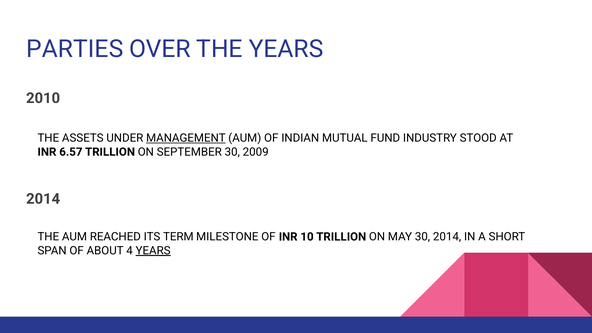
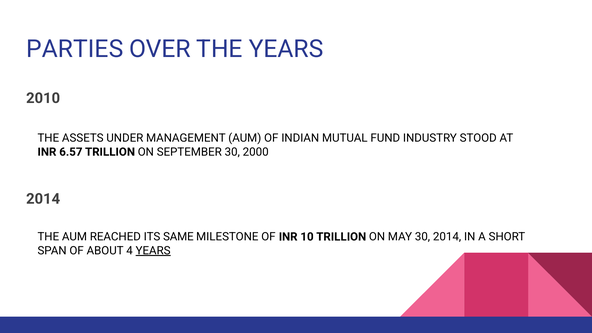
MANAGEMENT underline: present -> none (186, 138)
2009: 2009 -> 2000 (256, 152)
TERM: TERM -> SAME (178, 237)
